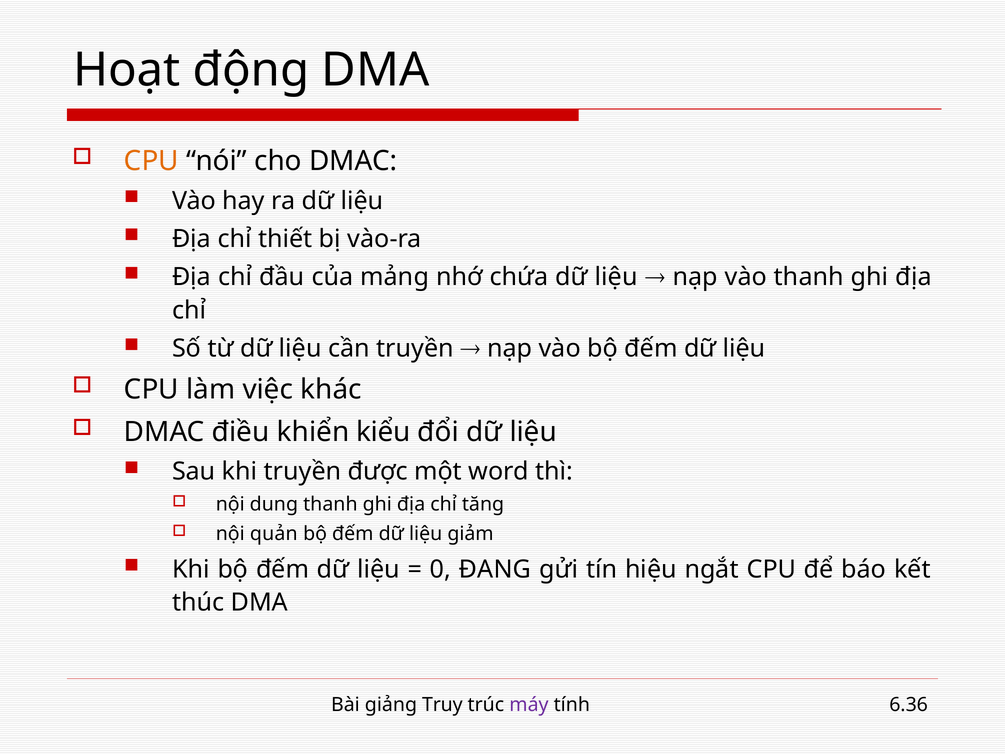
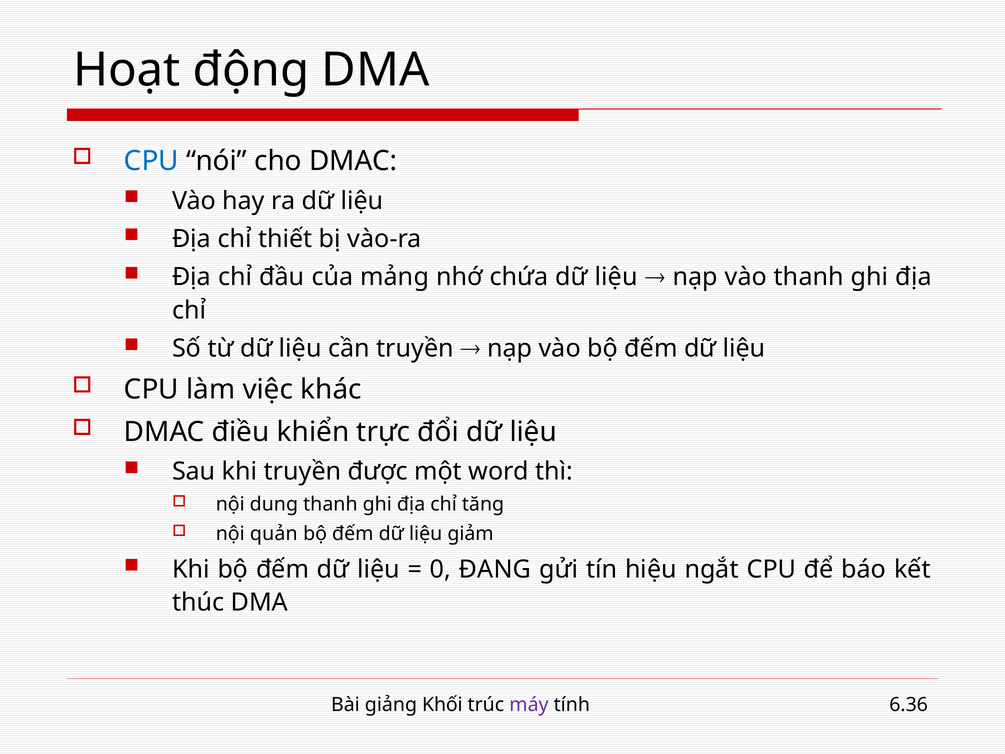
CPU colour: orange -> blue (151, 161)
kiểu: kiểu -> trực (383, 432)
Truy: Truy -> Khối (442, 705)
